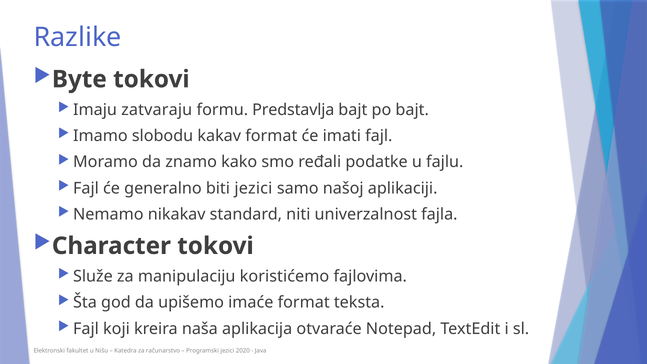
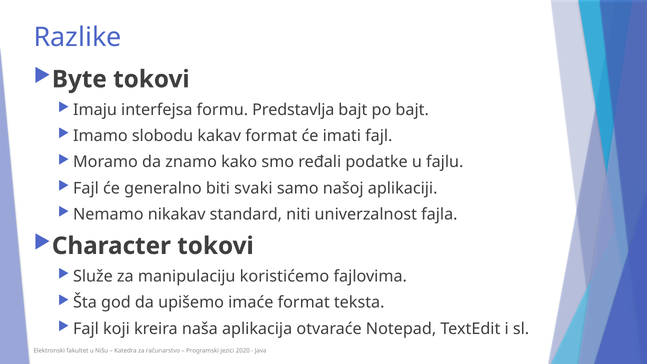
zatvaraju: zatvaraju -> interfejsa (157, 110)
biti jezici: jezici -> svaki (253, 188)
